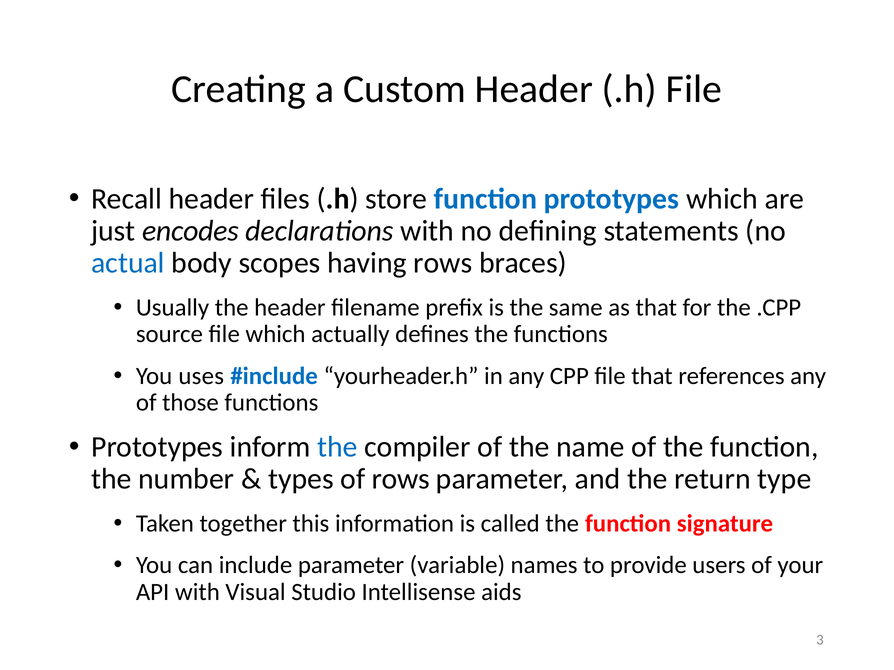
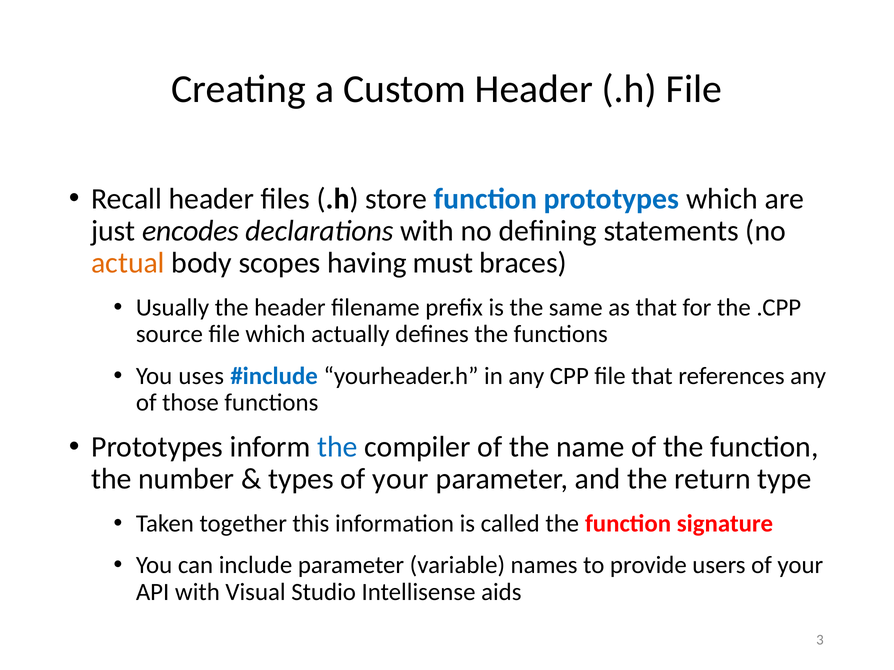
actual colour: blue -> orange (128, 263)
having rows: rows -> must (443, 263)
types of rows: rows -> your (401, 480)
